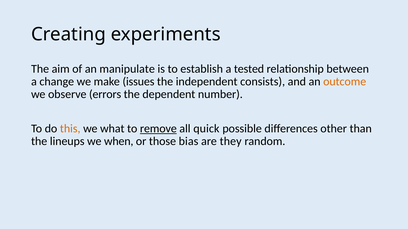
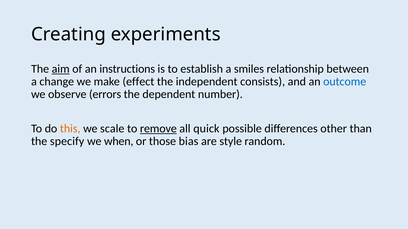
aim underline: none -> present (61, 69)
manipulate: manipulate -> instructions (127, 69)
tested: tested -> smiles (249, 69)
issues: issues -> effect (138, 82)
outcome colour: orange -> blue (345, 82)
what: what -> scale (112, 129)
lineups: lineups -> specify (67, 142)
they: they -> style (231, 142)
